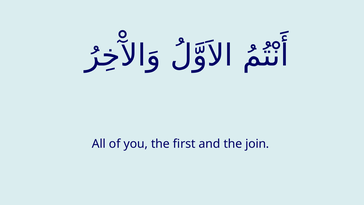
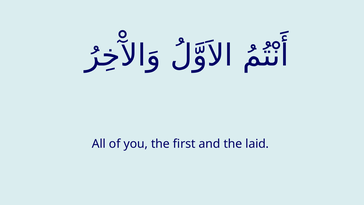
join: join -> laid (257, 144)
